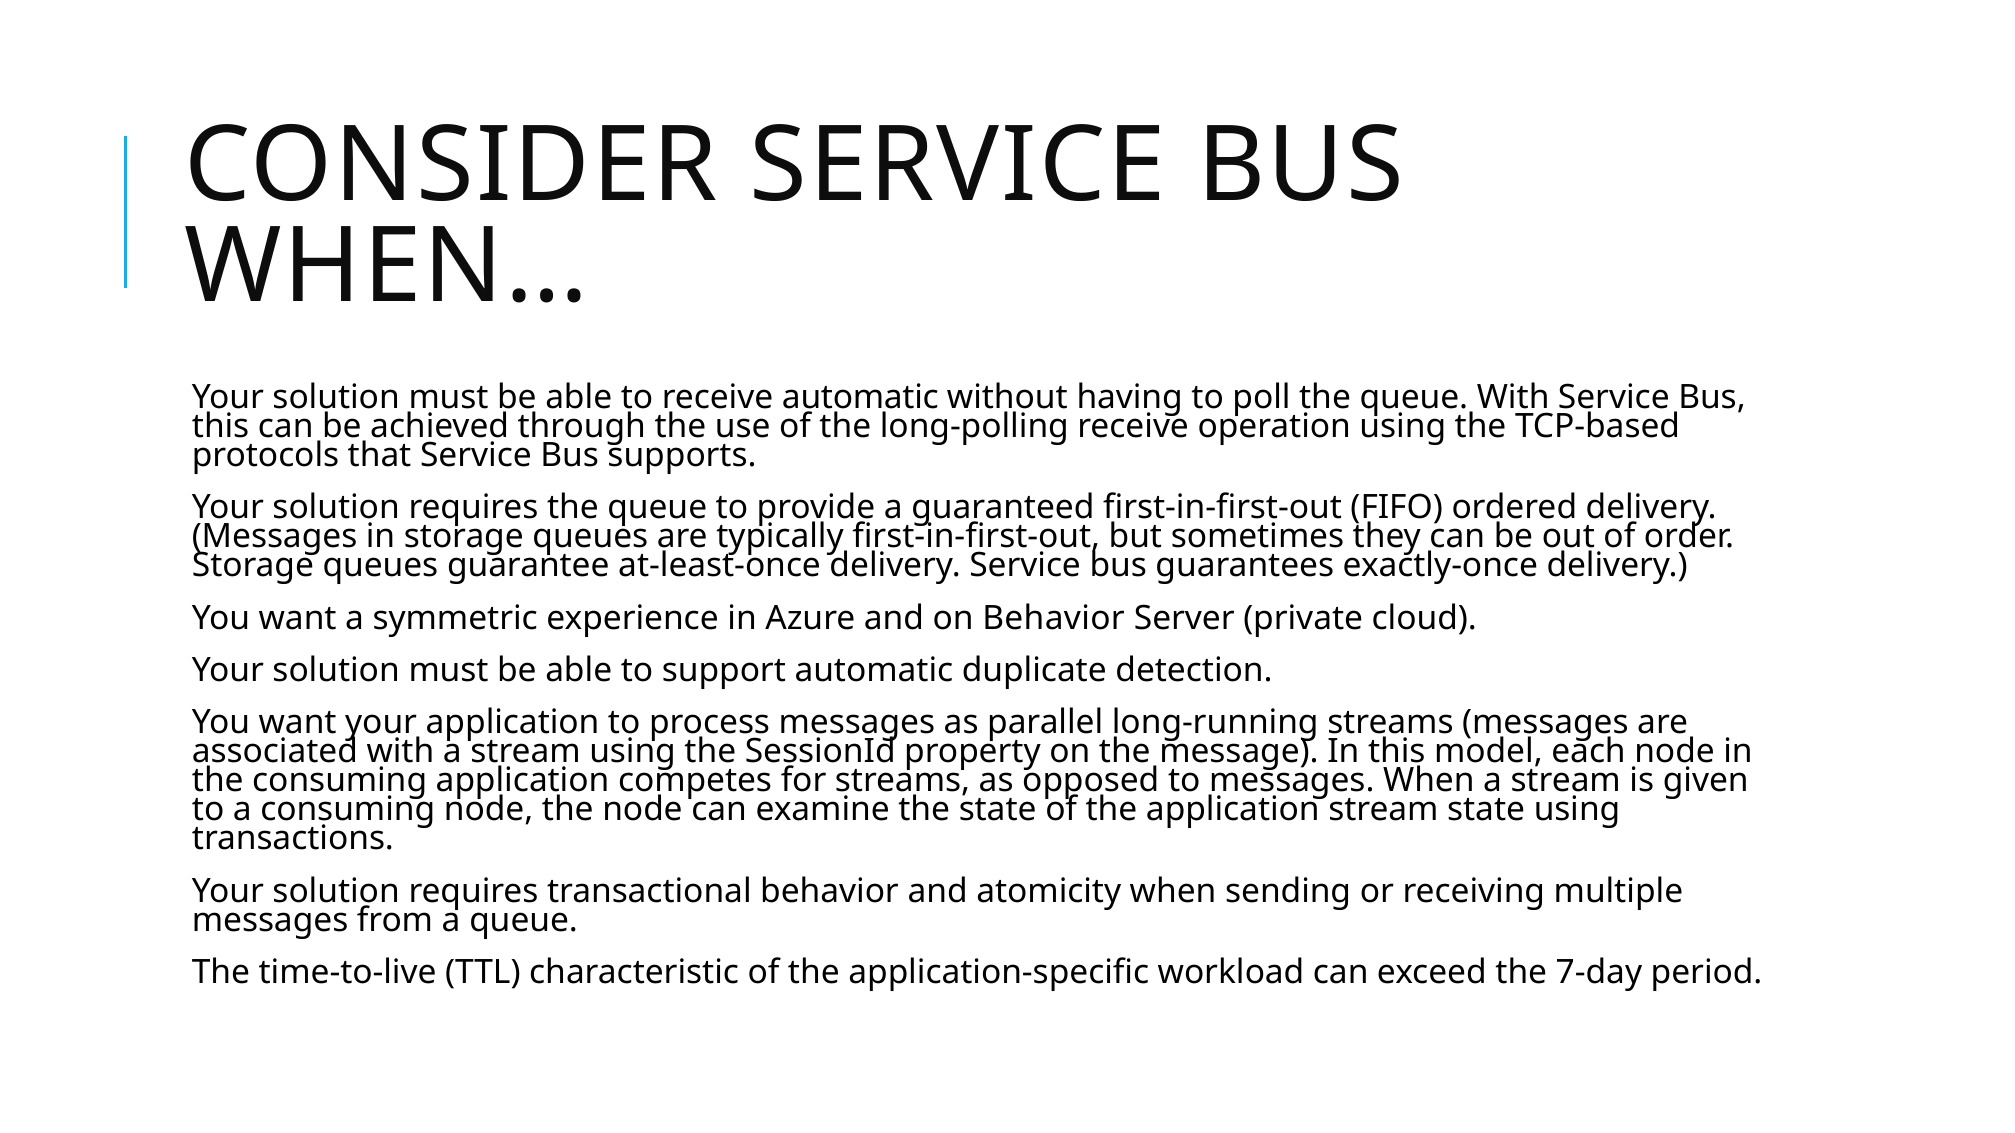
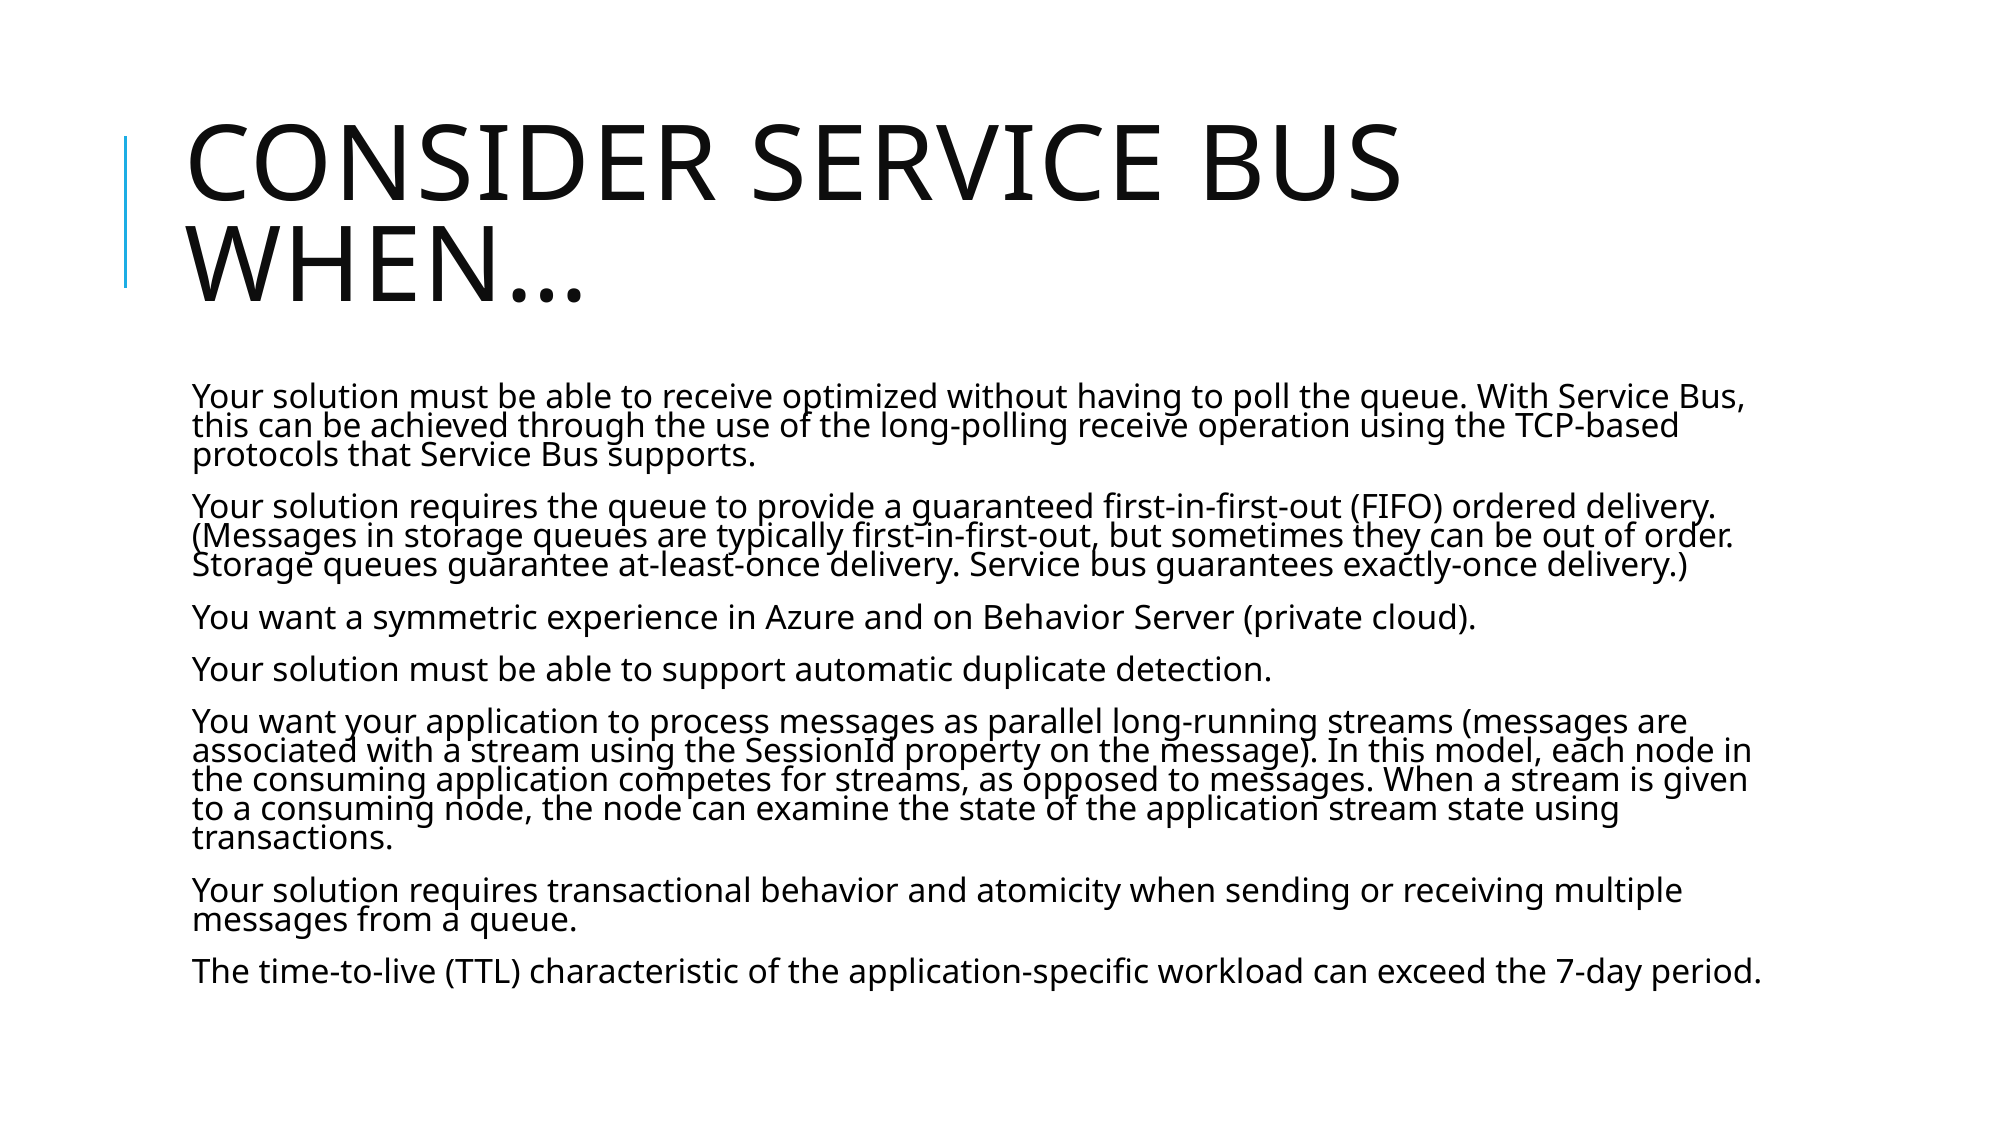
receive automatic: automatic -> optimized (860, 397)
